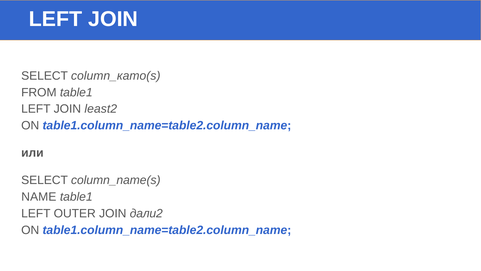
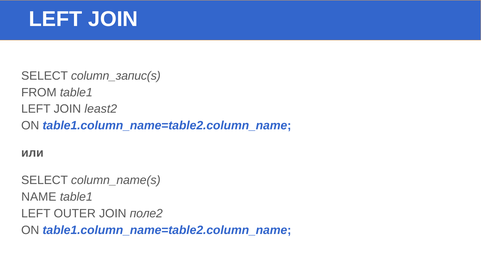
column_като(s: column_като(s -> column_запис(s (116, 76)
дали2: дали2 -> поле2 (146, 213)
